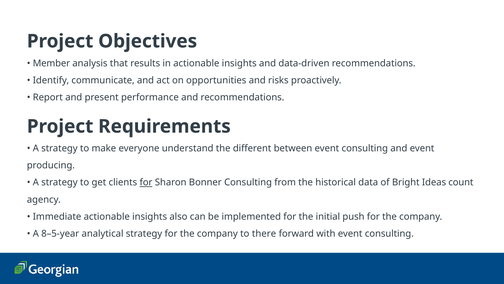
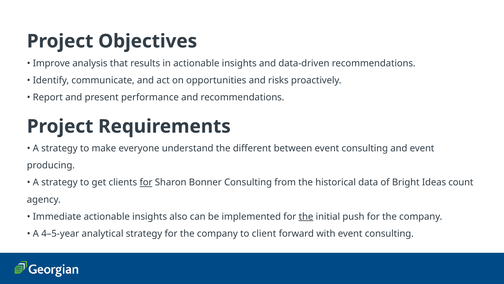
Member: Member -> Improve (51, 63)
the underline: none -> present (306, 216)
8–5-year: 8–5-year -> 4–5-year (60, 233)
there: there -> client (264, 233)
